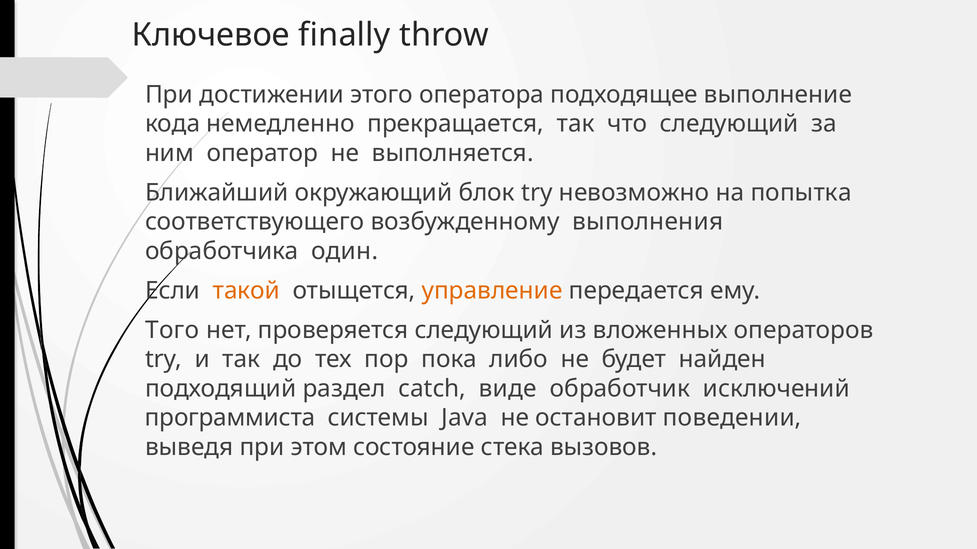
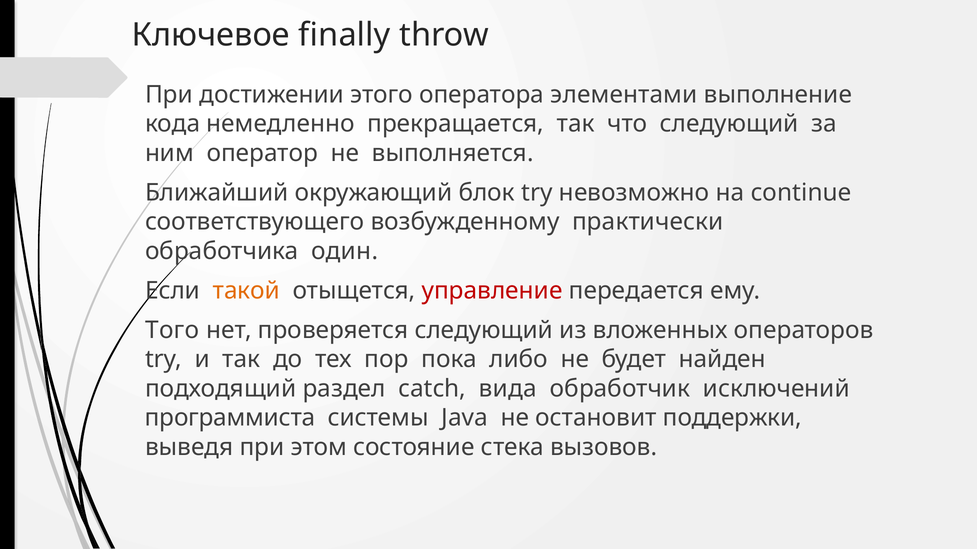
подходящее: подходящее -> элементами (624, 95)
попытка: попытка -> continue (801, 193)
выполнения: выполнения -> практически (648, 222)
управление colour: orange -> red (492, 291)
виде: виде -> вида (508, 389)
поведении: поведении -> поддержки (732, 418)
